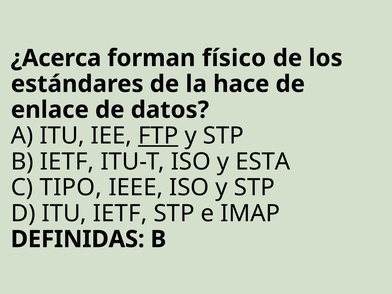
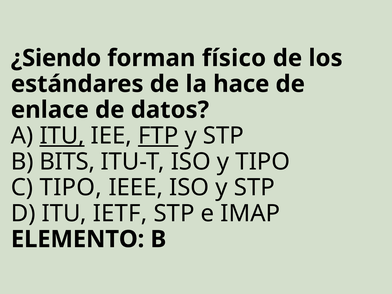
¿Acerca: ¿Acerca -> ¿Siendo (56, 58)
ITU underline: none -> present (62, 136)
B IETF: IETF -> BITS (67, 162)
y ESTA: ESTA -> TIPO (263, 162)
DEFINIDAS: DEFINIDAS -> ELEMENTO (78, 239)
